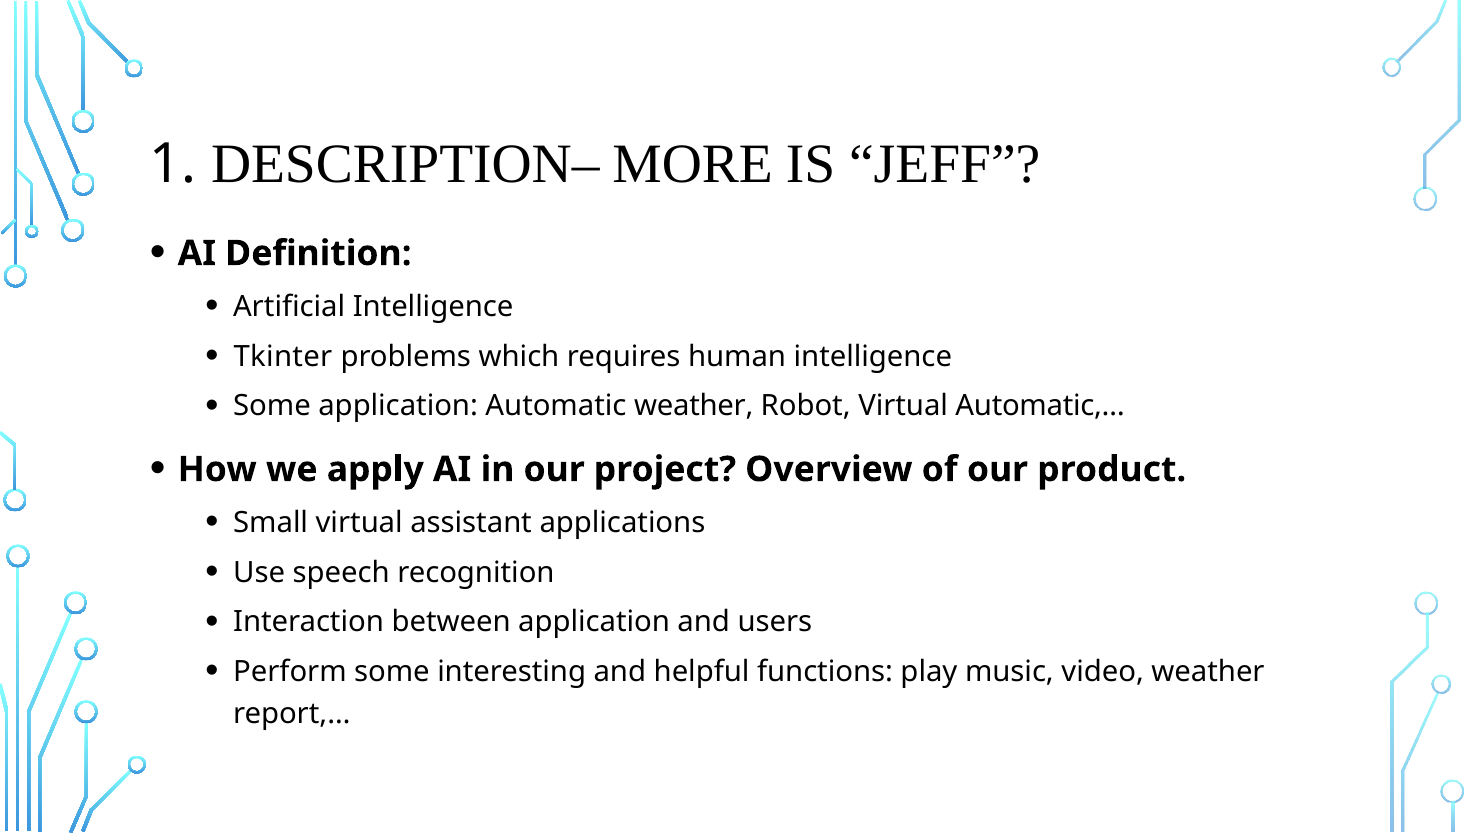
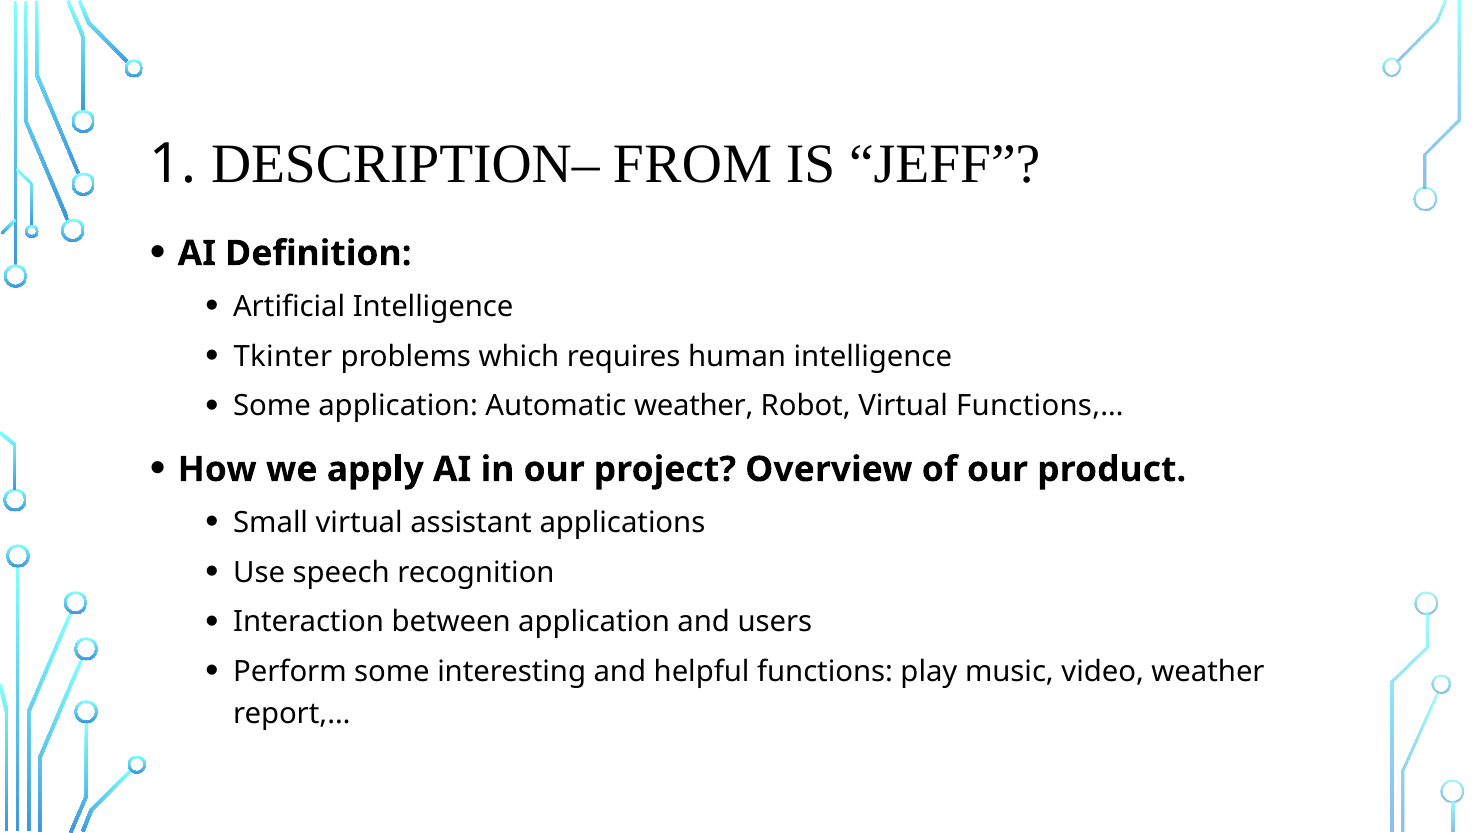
MORE: MORE -> FROM (692, 165)
Automatic,…: Automatic,… -> Functions,… (1040, 407)
